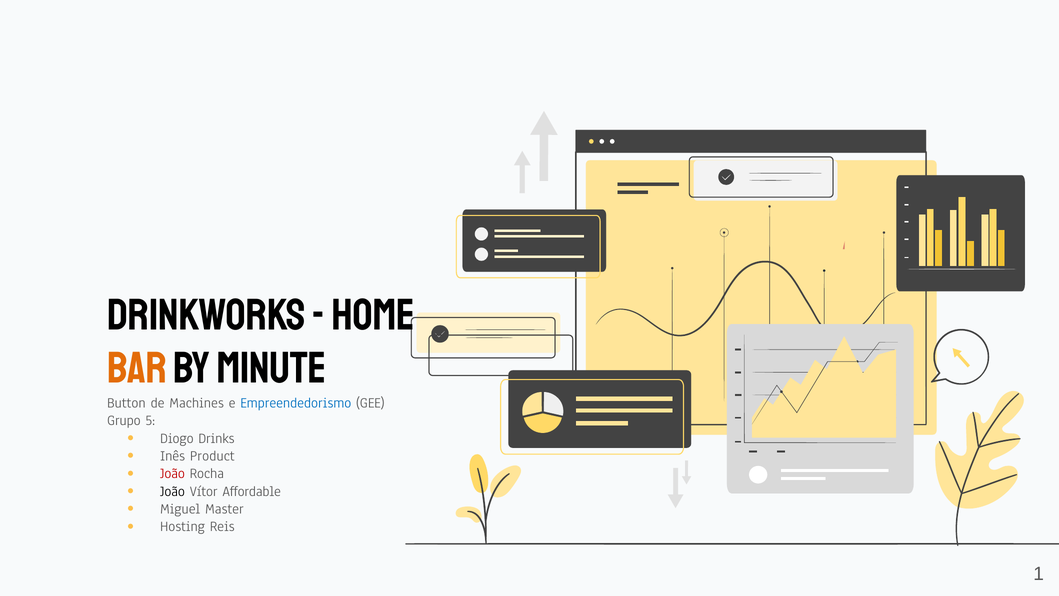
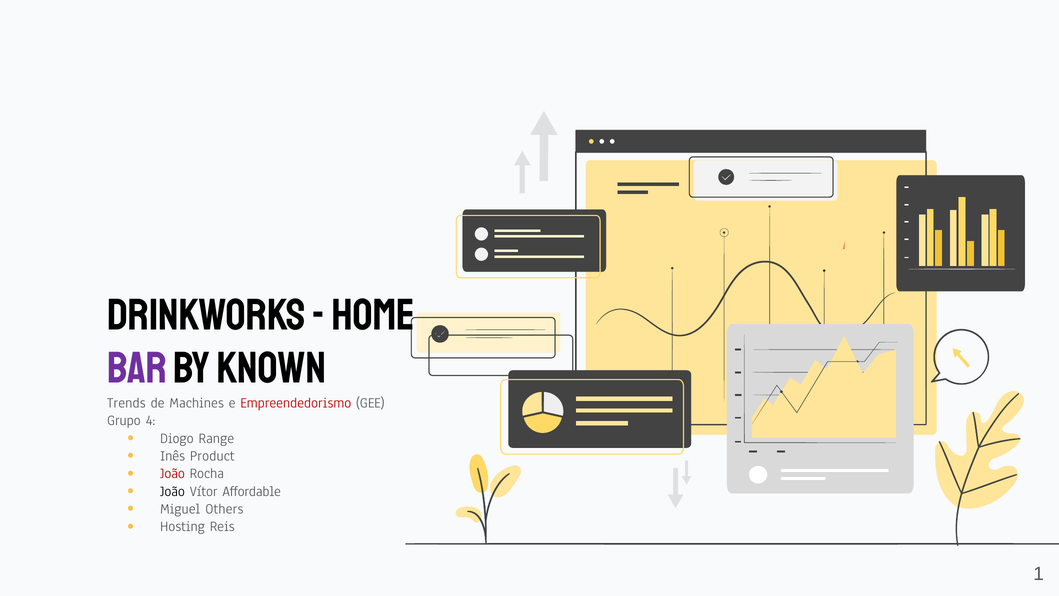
bar colour: orange -> purple (137, 368)
Minute: Minute -> Known (271, 368)
Button: Button -> Trends (126, 403)
Empreendedorismo colour: blue -> red (296, 403)
5: 5 -> 4 (150, 420)
Drinks: Drinks -> Range (216, 438)
Master: Master -> Others (224, 509)
